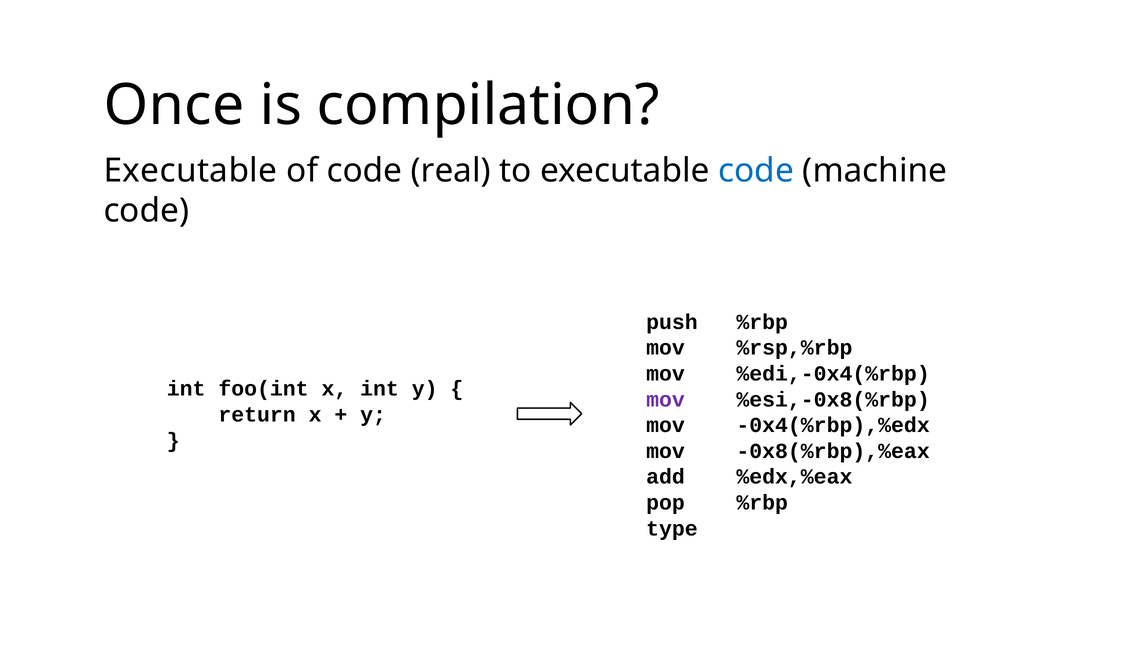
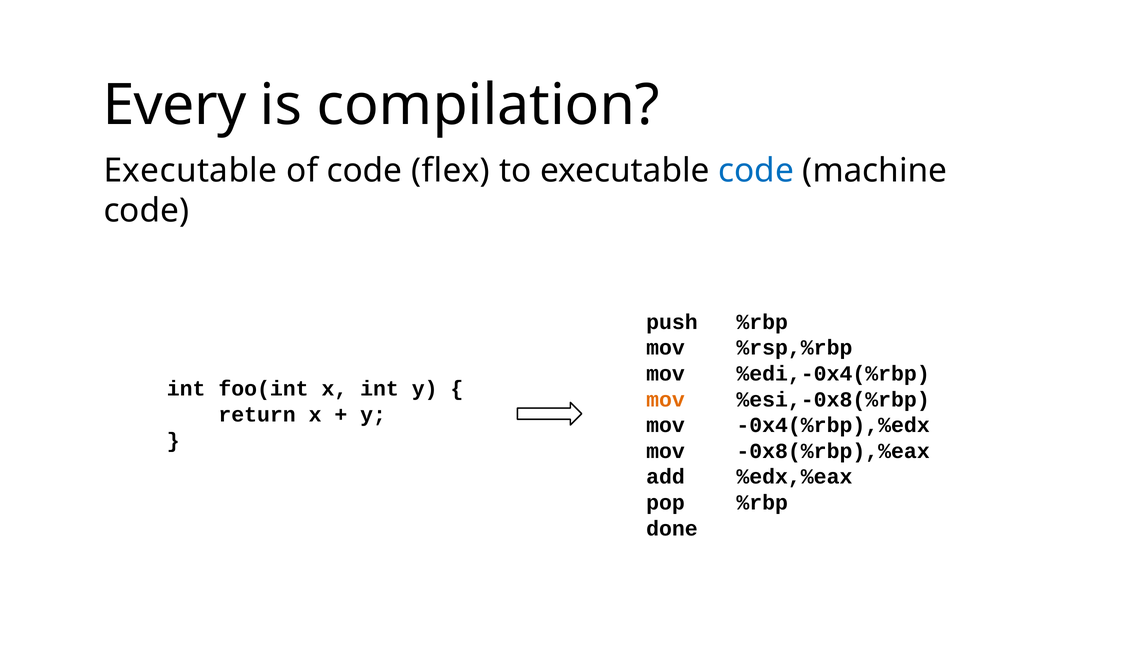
Once: Once -> Every (174, 105)
real: real -> flex (451, 170)
mov colour: purple -> orange (665, 399)
type: type -> done (672, 528)
